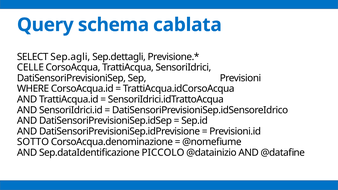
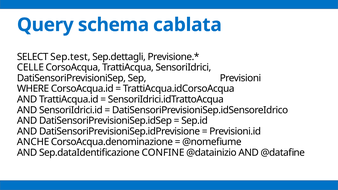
Sep.agli: Sep.agli -> Sep.test (70, 57)
SOTTO: SOTTO -> ANCHE (33, 142)
PICCOLO: PICCOLO -> CONFINE (163, 153)
